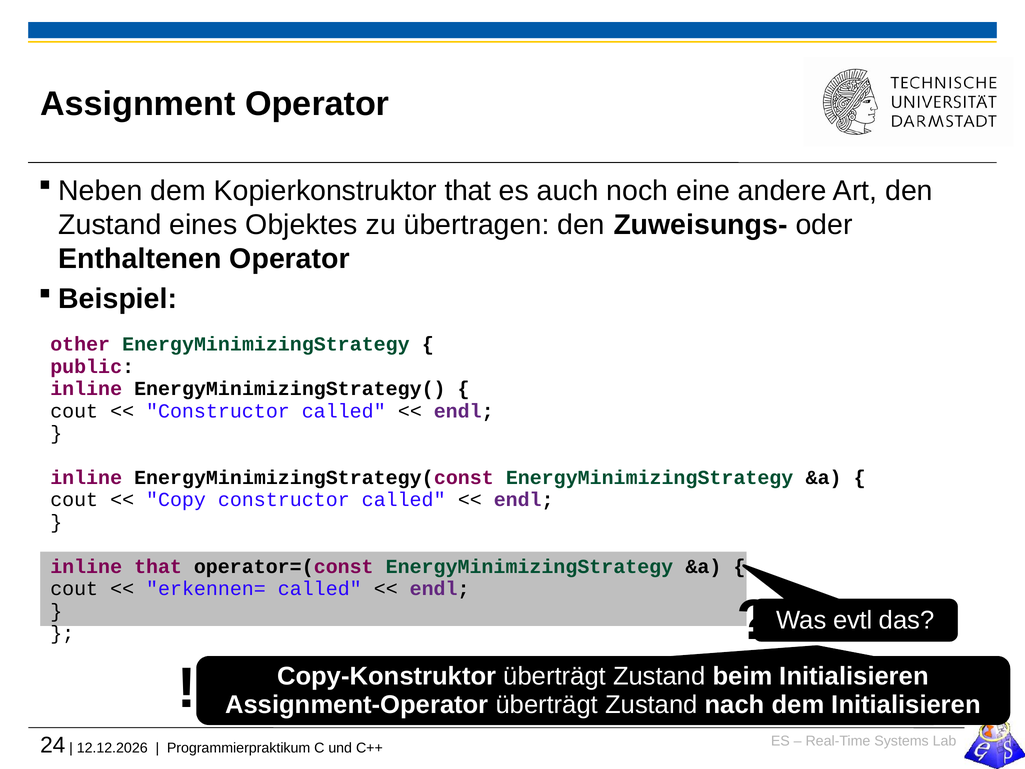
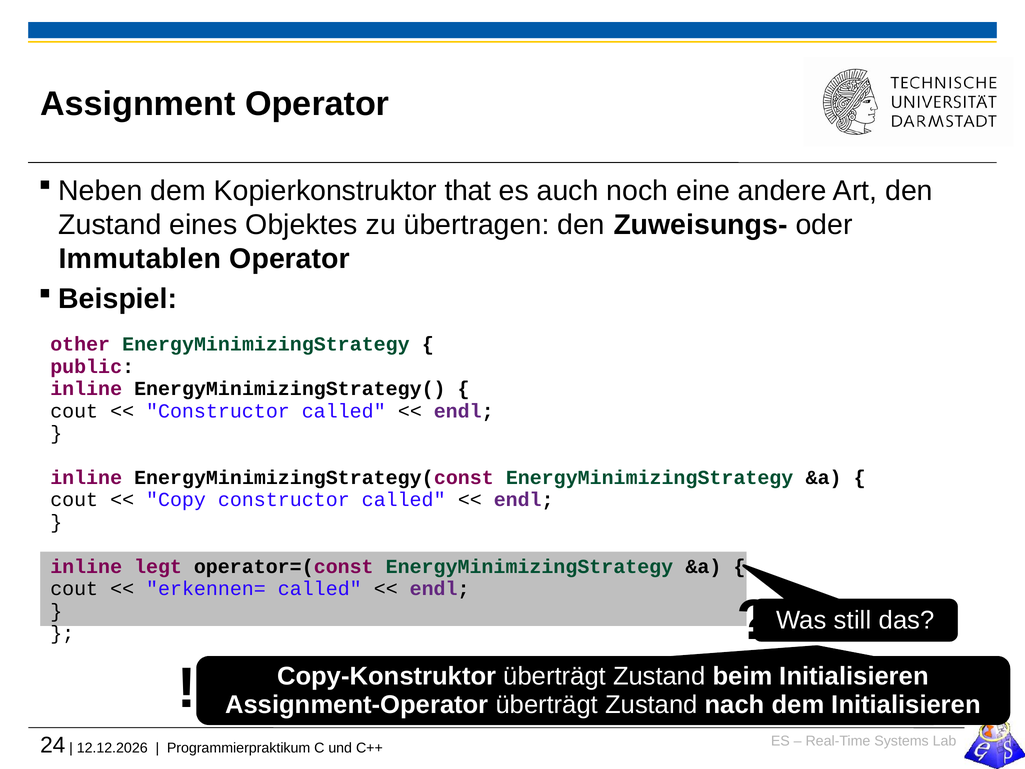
Enthaltenen: Enthaltenen -> Immutablen (140, 259)
inline that: that -> legt (158, 566)
evtl: evtl -> still (853, 620)
